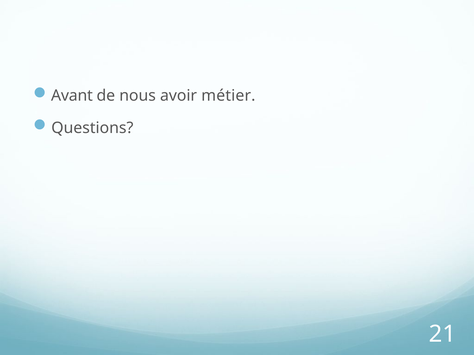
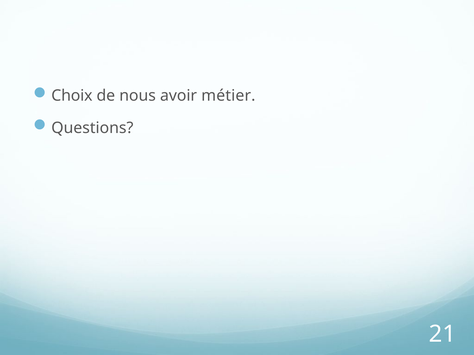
Avant: Avant -> Choix (72, 96)
